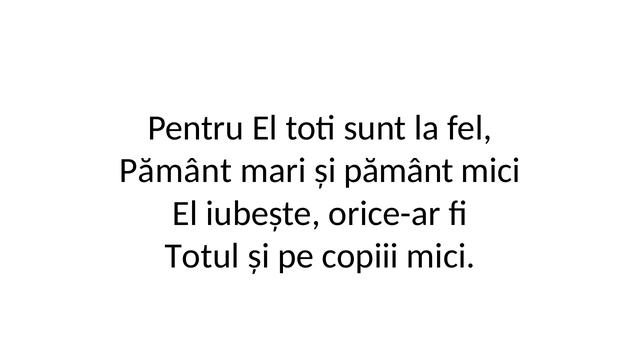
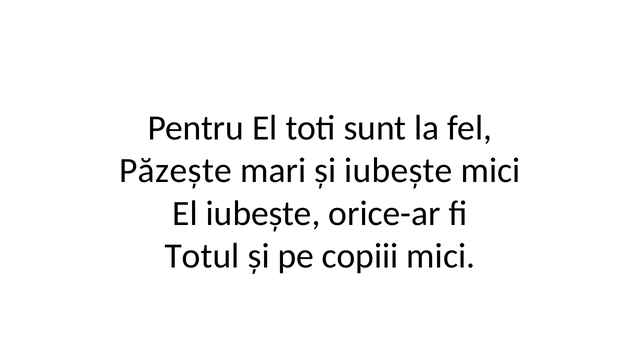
Pământ: Pământ -> Păzește (176, 171)
și pământ: pământ -> iubește (398, 171)
